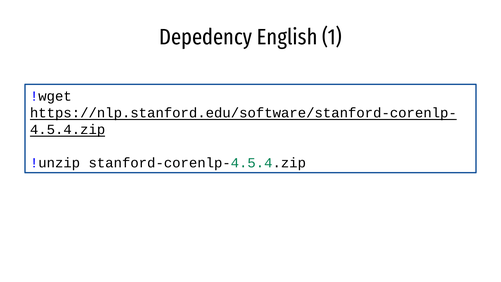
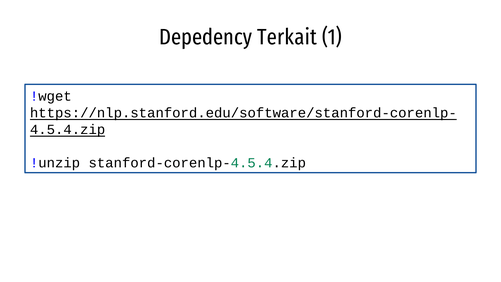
English: English -> Terkait (287, 37)
